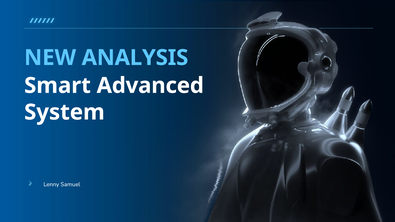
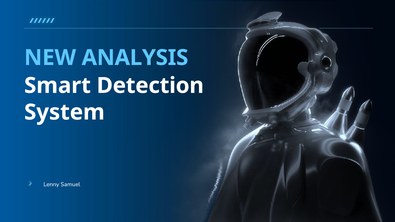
Advanced: Advanced -> Detection (150, 86)
